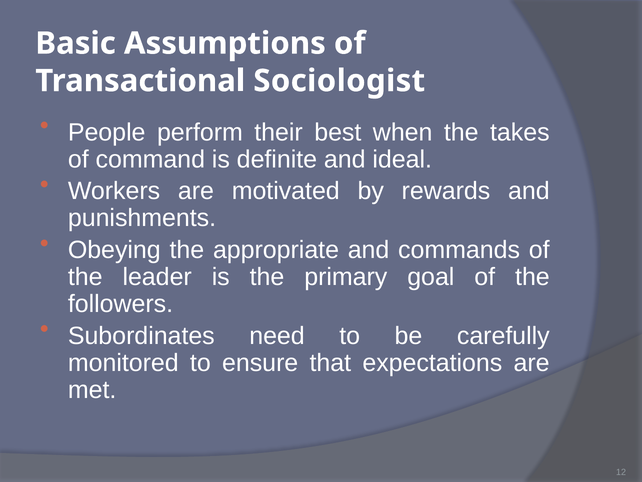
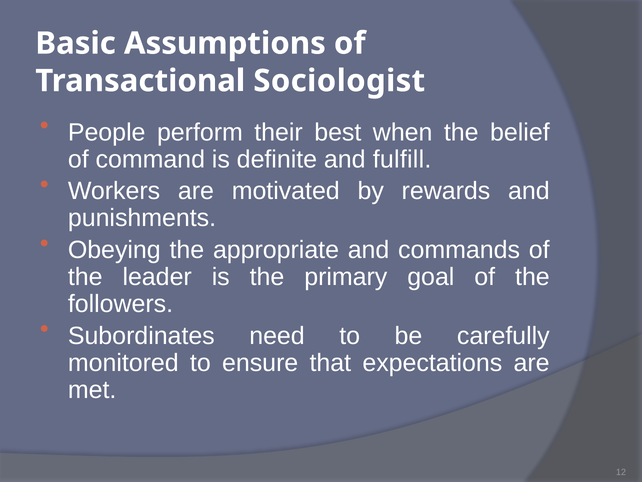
takes: takes -> belief (520, 132)
ideal: ideal -> fulfill (402, 159)
